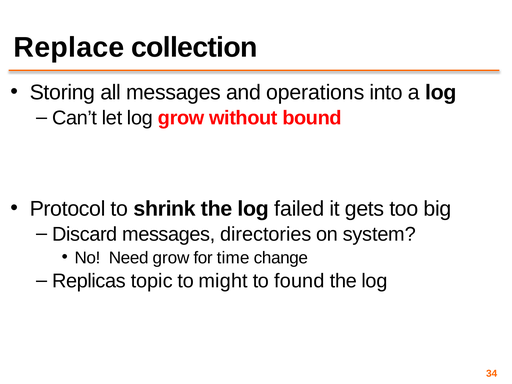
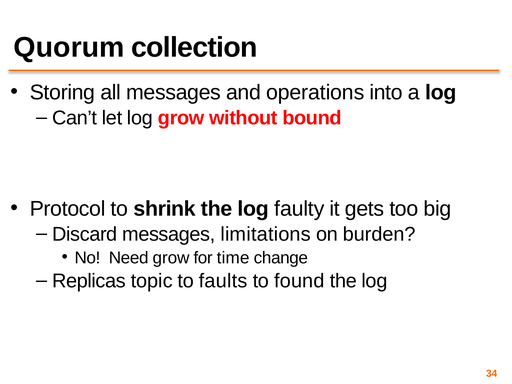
Replace: Replace -> Quorum (69, 48)
failed: failed -> faulty (299, 209)
directories: directories -> limitations (266, 234)
system: system -> burden (379, 234)
might: might -> faults (223, 281)
